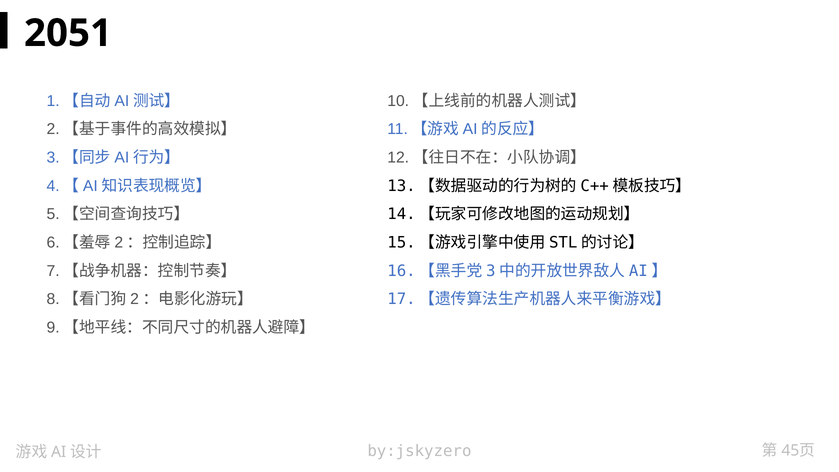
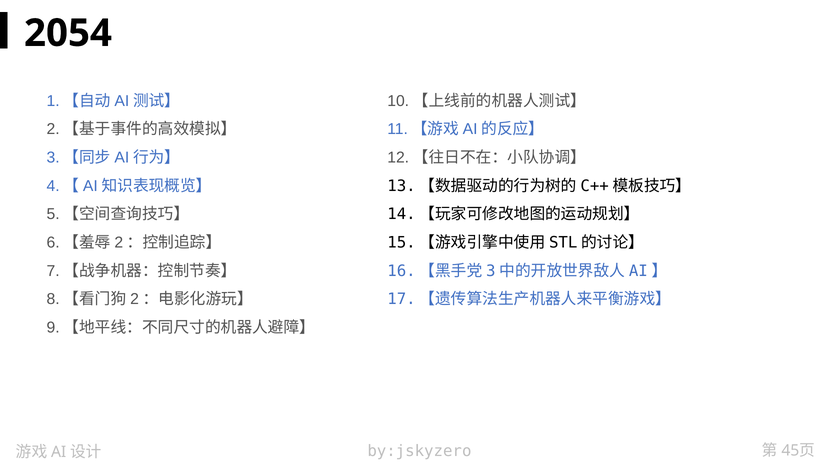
2051: 2051 -> 2054 (68, 33)
